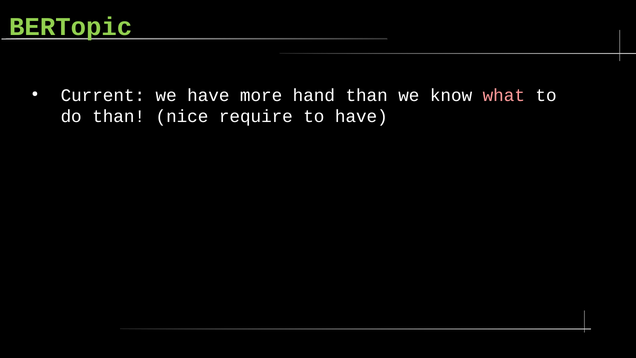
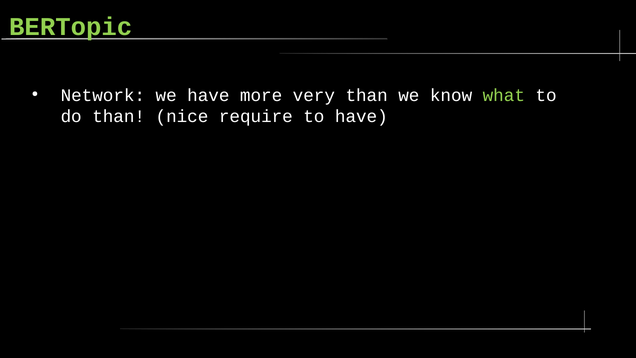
Current: Current -> Network (103, 95)
hand: hand -> very (314, 95)
what colour: pink -> light green (504, 95)
